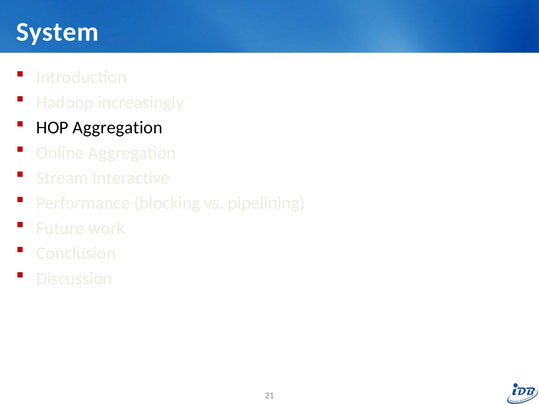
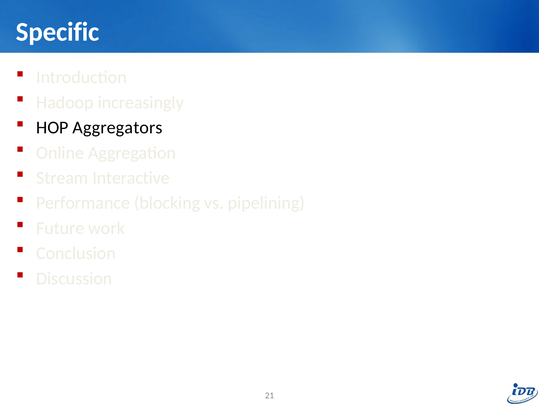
System: System -> Specific (58, 32)
HOP Aggregation: Aggregation -> Aggregators (118, 128)
